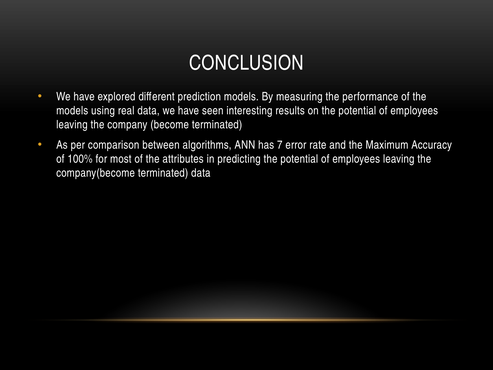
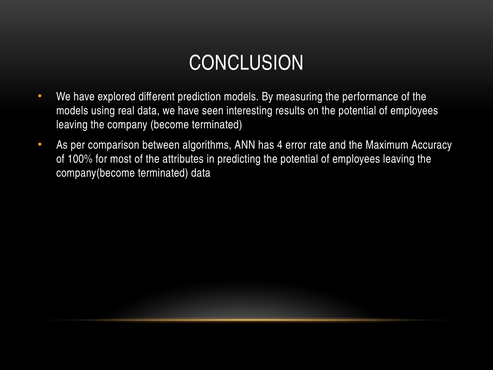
7: 7 -> 4 (280, 145)
